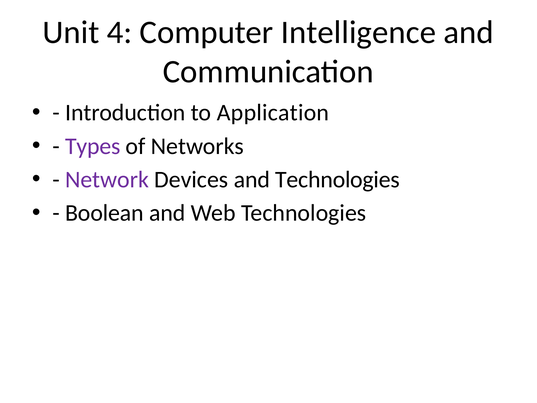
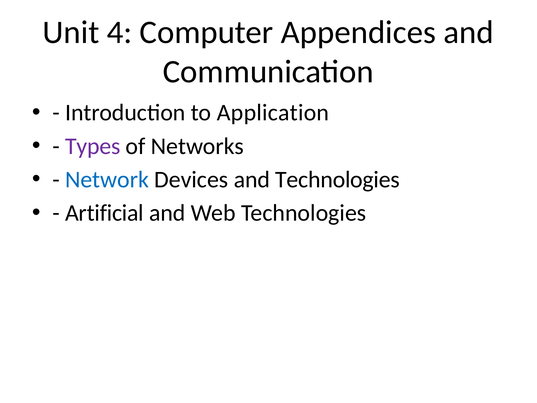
Intelligence: Intelligence -> Appendices (358, 32)
Network colour: purple -> blue (107, 180)
Boolean: Boolean -> Artificial (104, 213)
